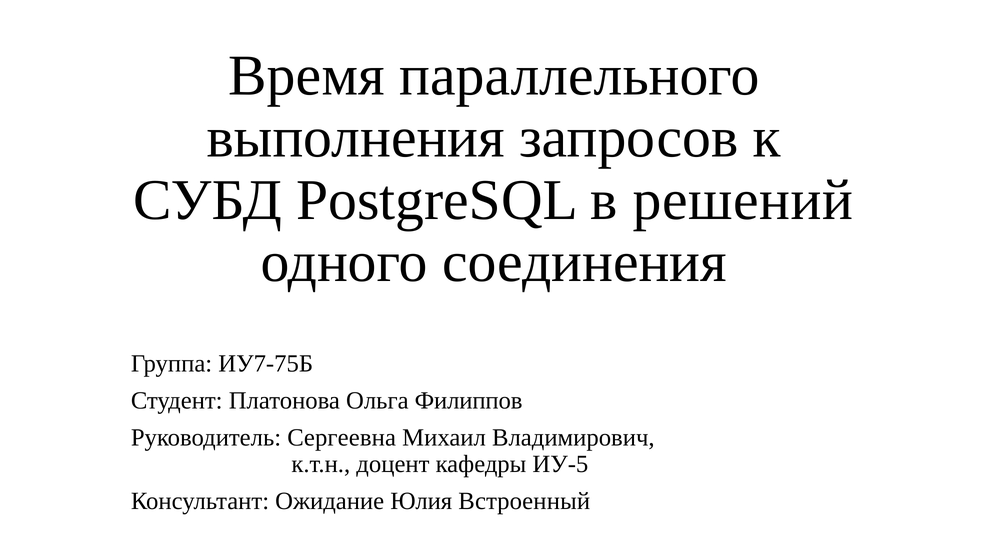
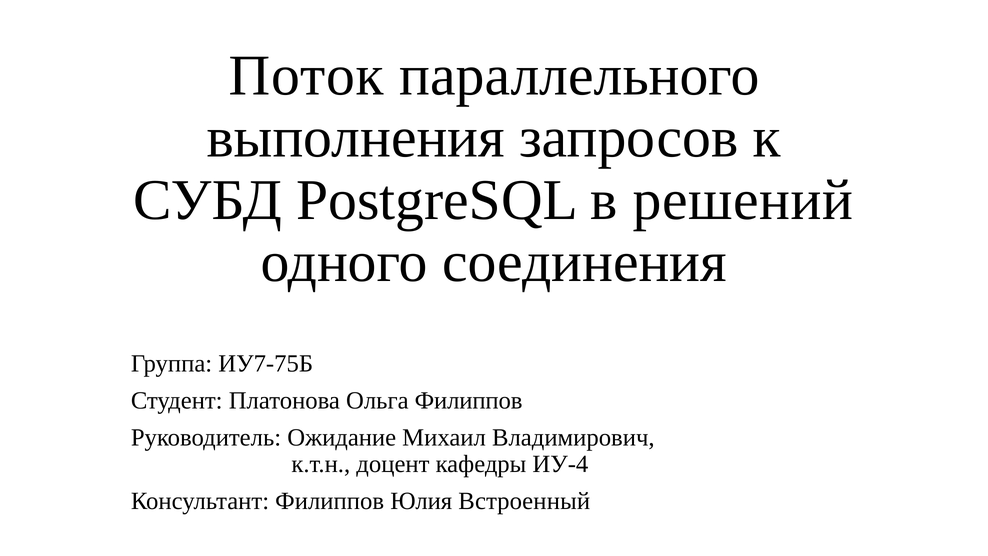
Время: Время -> Поток (306, 75)
Сергеевна: Сергеевна -> Ожидание (342, 437)
ИУ-5: ИУ-5 -> ИУ-4 (560, 464)
Консультант Ожидание: Ожидание -> Филиппов (330, 501)
